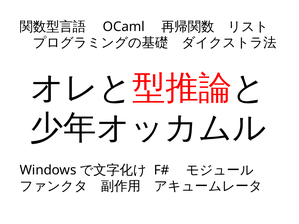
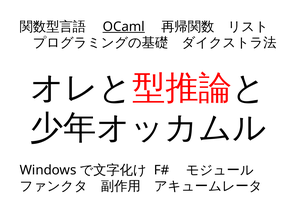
OCaml underline: none -> present (124, 27)
